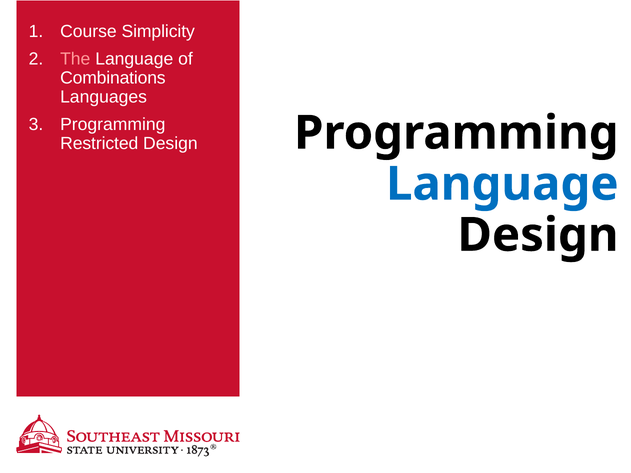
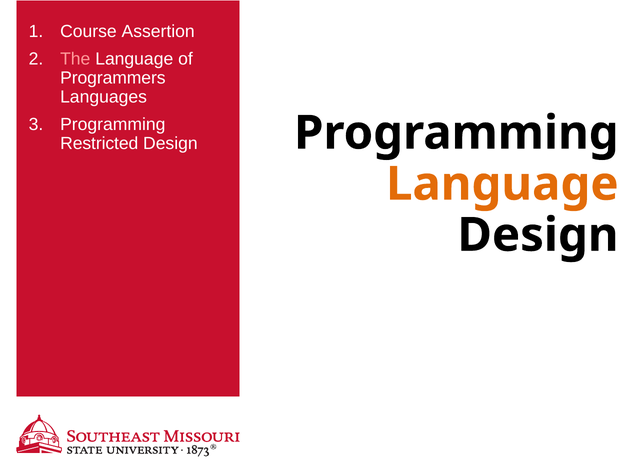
Simplicity: Simplicity -> Assertion (158, 31)
Combinations: Combinations -> Programmers (113, 78)
Language colour: blue -> orange (502, 184)
